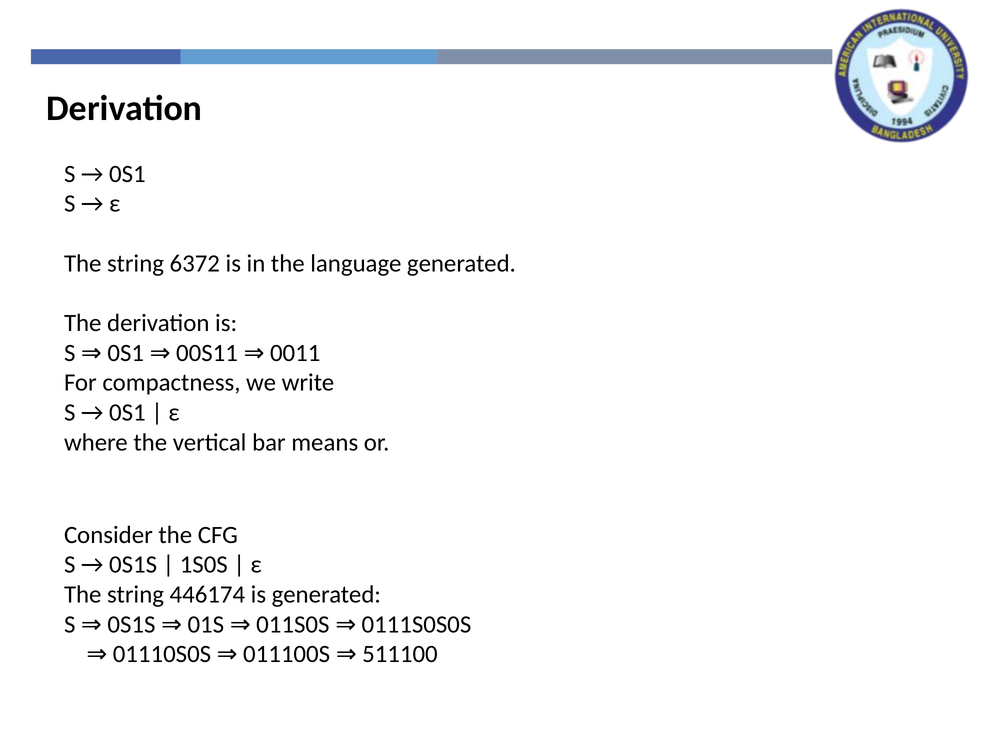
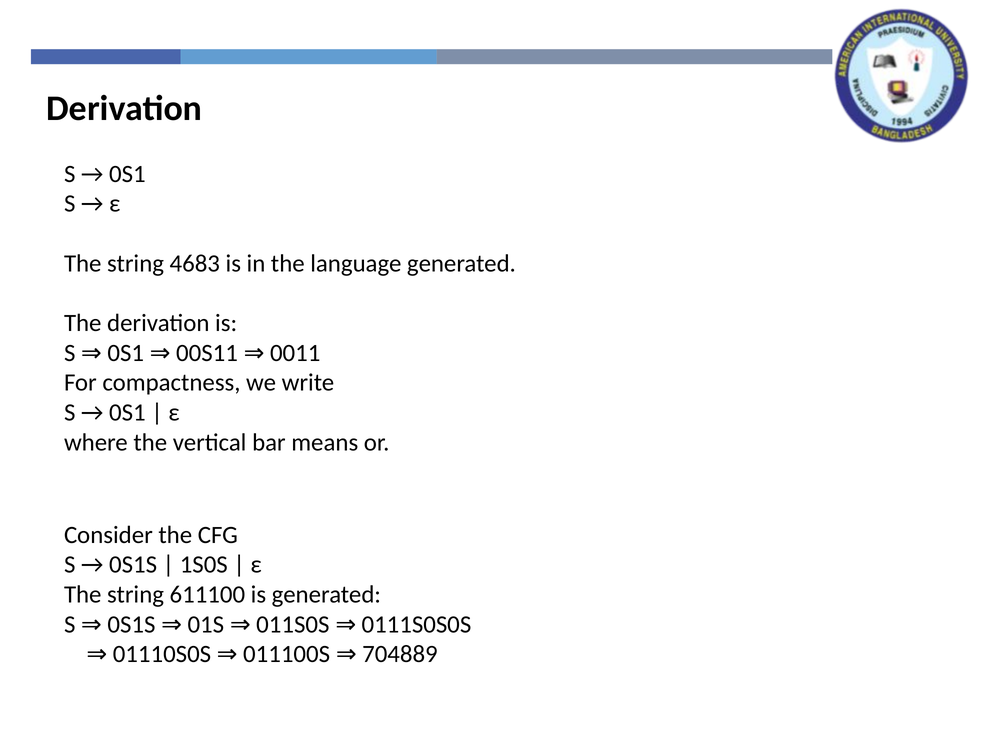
6372: 6372 -> 4683 (195, 263)
446174: 446174 -> 611100 (207, 595)
511100: 511100 -> 704889 (400, 654)
